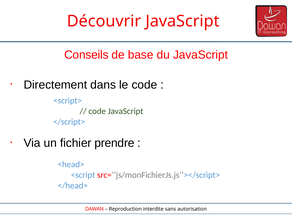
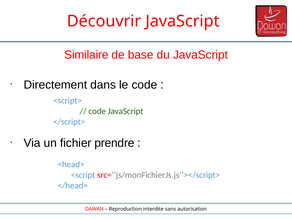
Conseils: Conseils -> Similaire (86, 55)
